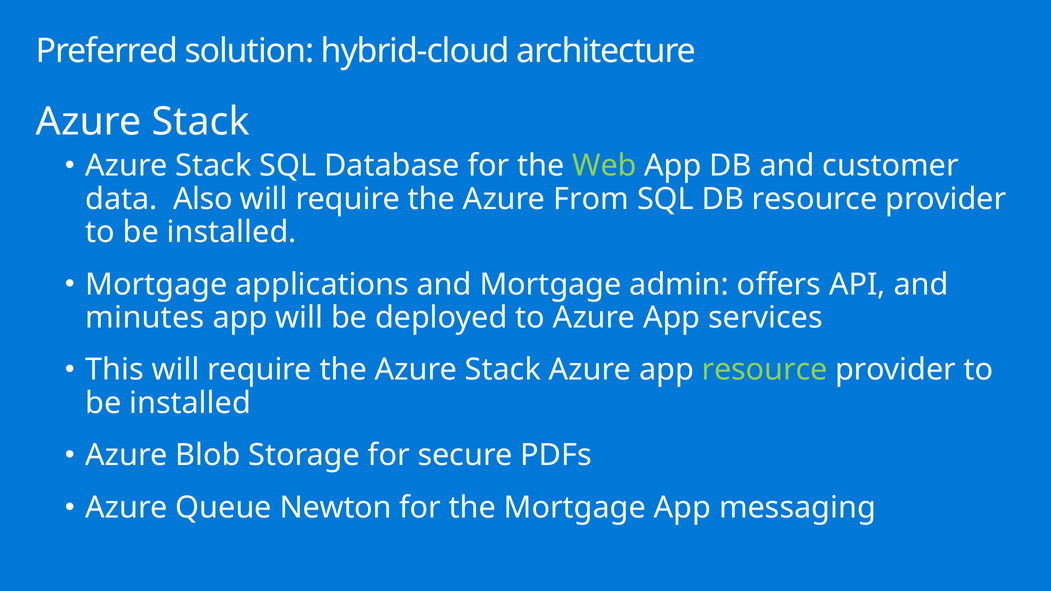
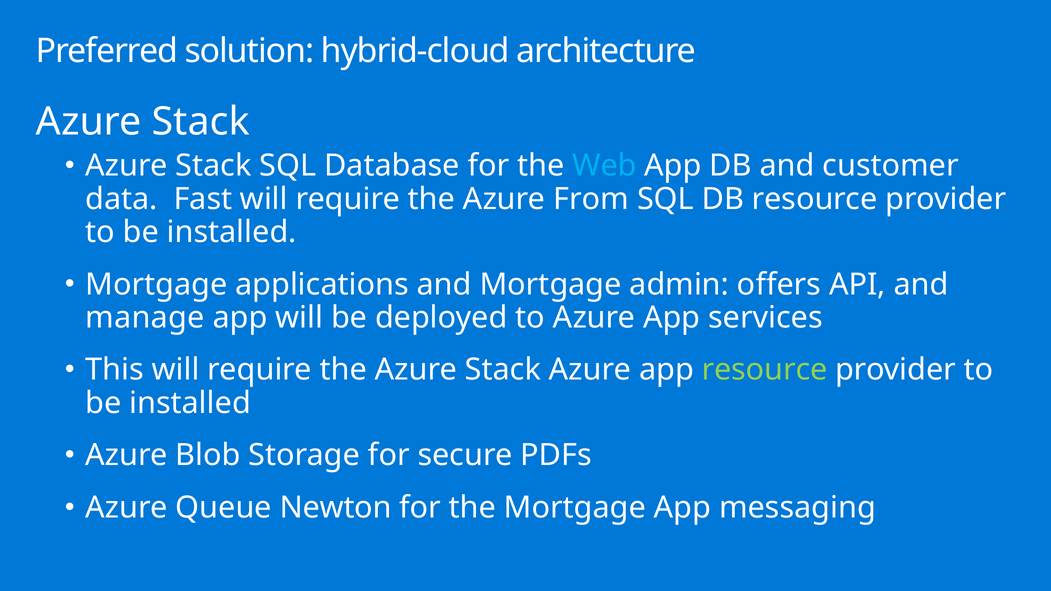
Web colour: light green -> light blue (604, 166)
Also: Also -> Fast (203, 199)
minutes: minutes -> manage (145, 318)
